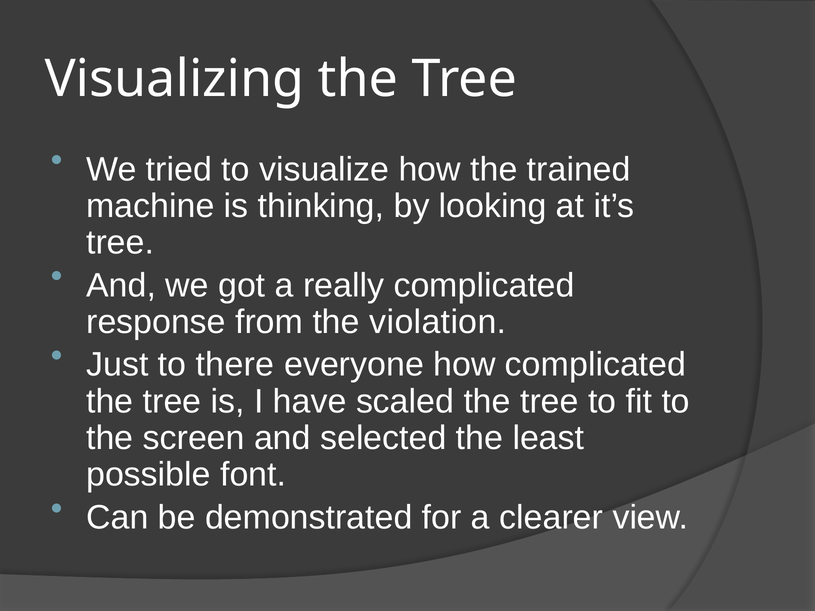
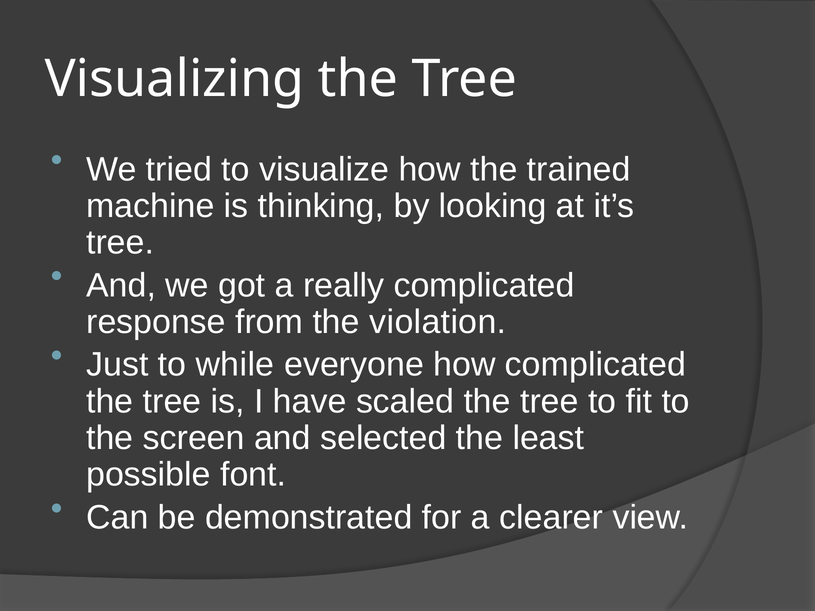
there: there -> while (235, 365)
